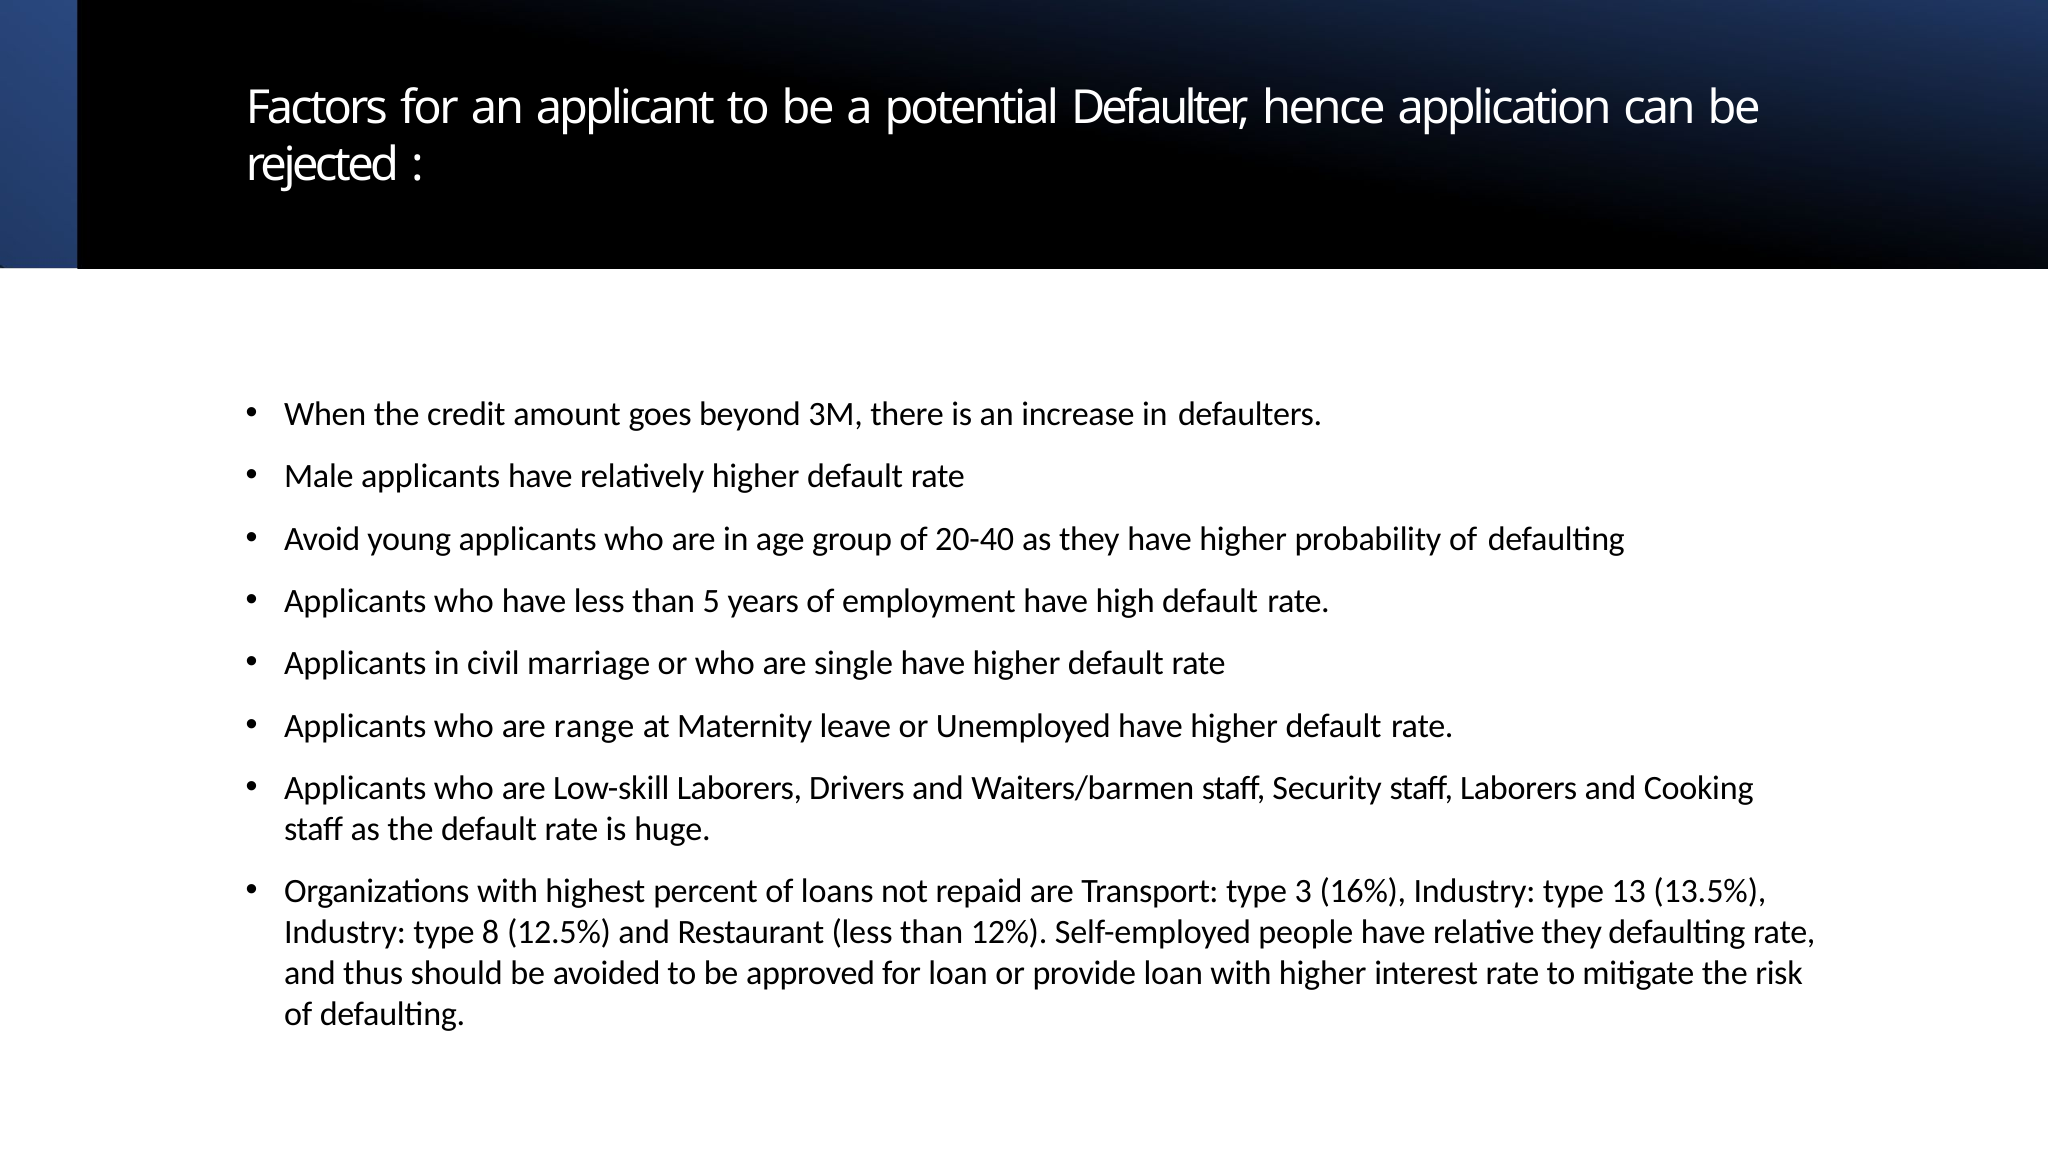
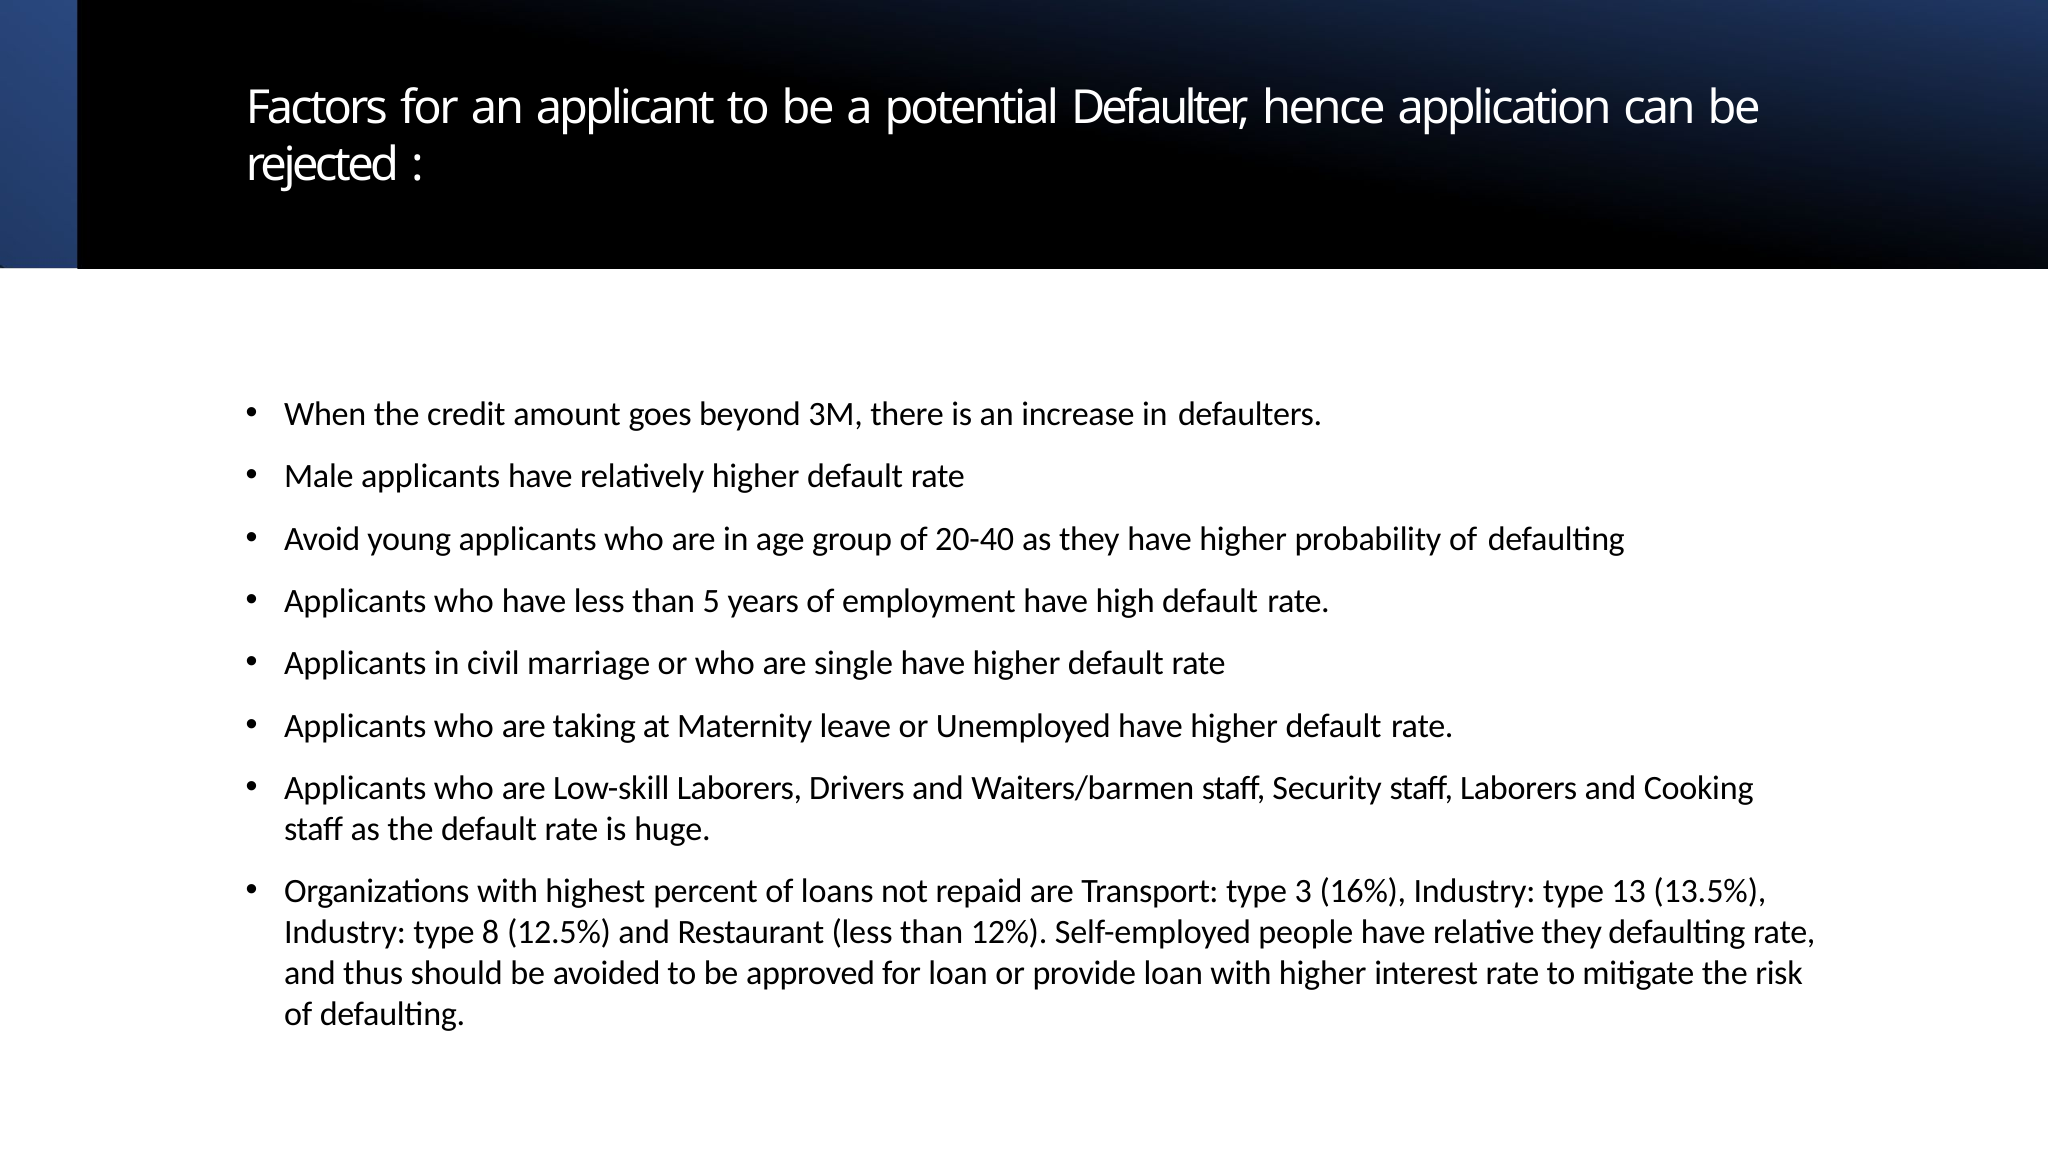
range: range -> taking (594, 726)
